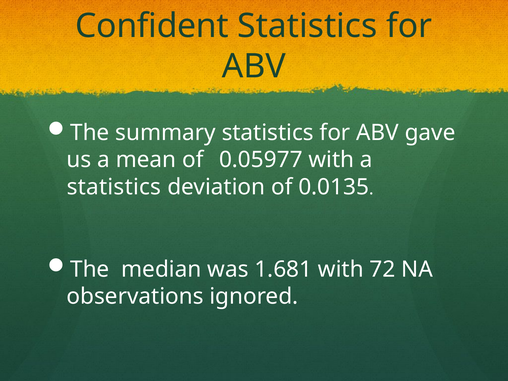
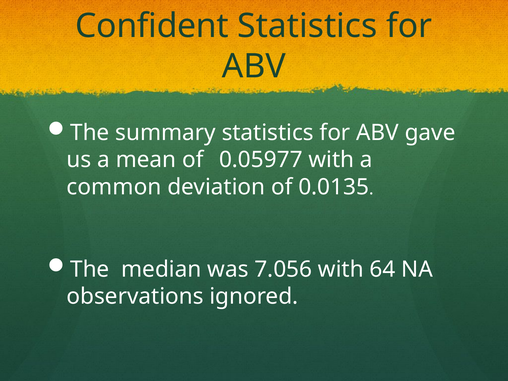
statistics: statistics -> common (114, 187)
1.681: 1.681 -> 7.056 (283, 269)
72: 72 -> 64 (382, 269)
